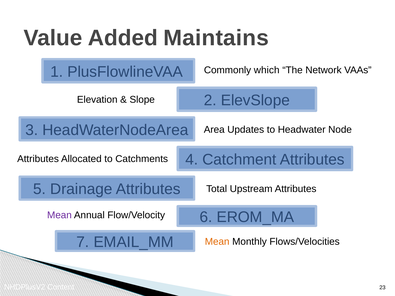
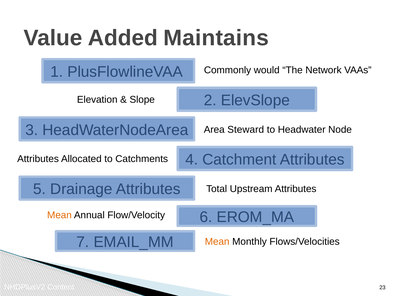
which: which -> would (267, 70)
Updates: Updates -> Steward (246, 130)
Mean colour: purple -> orange (59, 215)
